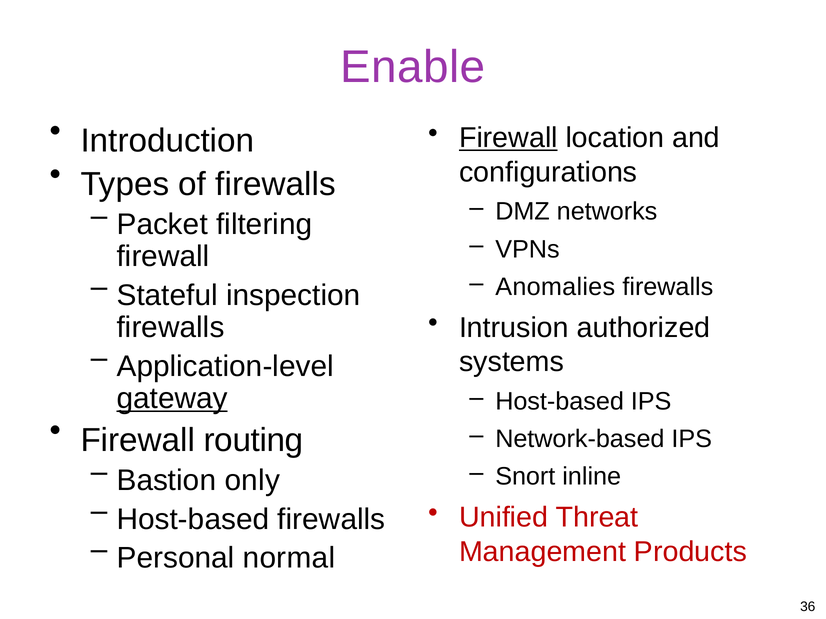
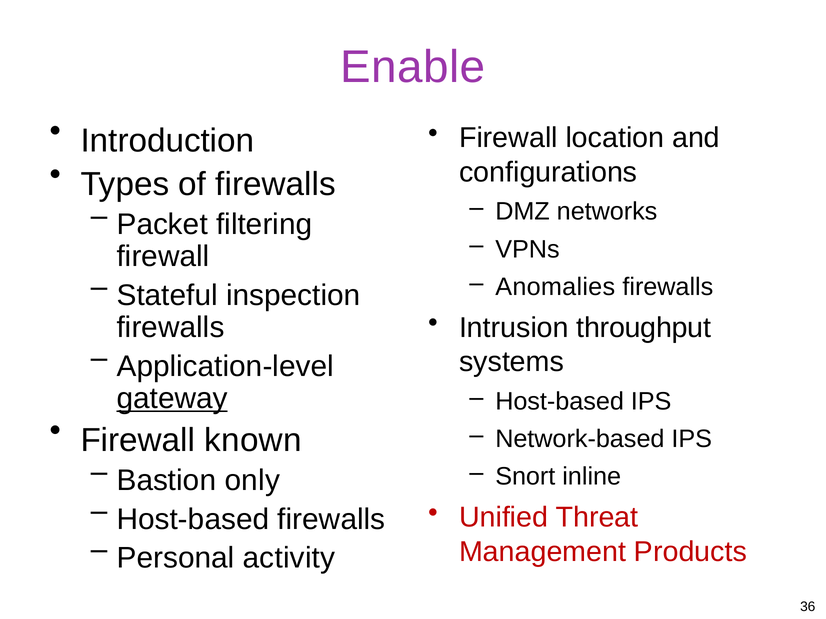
Firewall underline: present -> none (508, 138)
authorized: authorized -> throughput (644, 328)
routing: routing -> known (253, 441)
normal: normal -> activity (289, 559)
